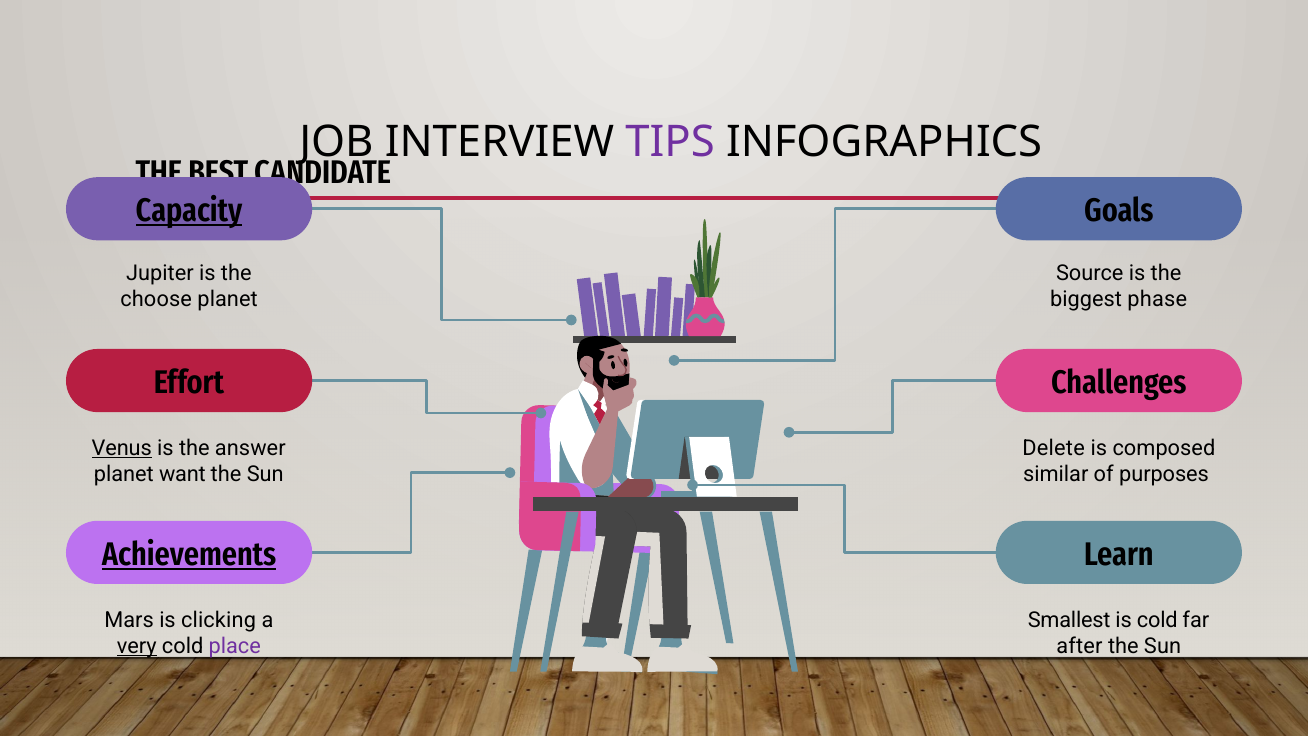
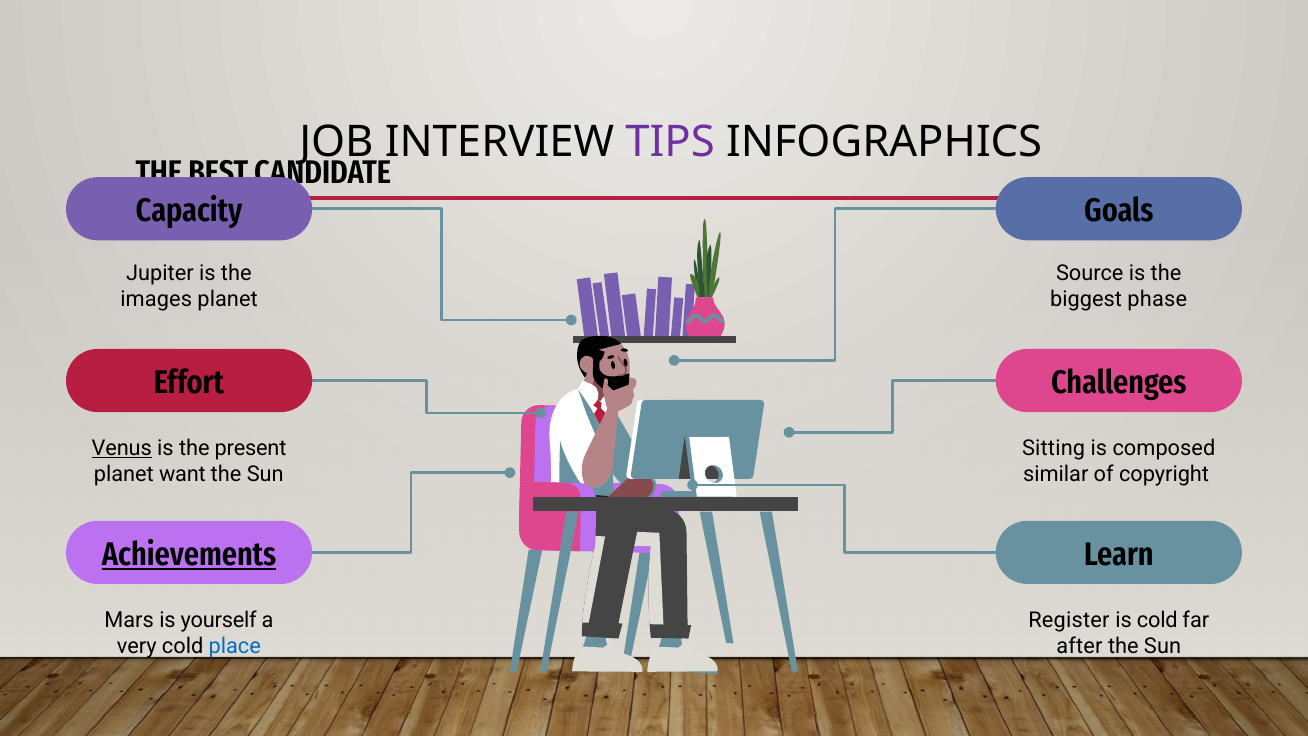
Capacity underline: present -> none (189, 211)
choose: choose -> images (156, 299)
answer: answer -> present (250, 448)
Delete: Delete -> Sitting (1054, 448)
purposes: purposes -> copyright (1164, 474)
clicking: clicking -> yourself (219, 620)
Smallest: Smallest -> Register (1069, 620)
very underline: present -> none (137, 646)
place colour: purple -> blue (235, 646)
